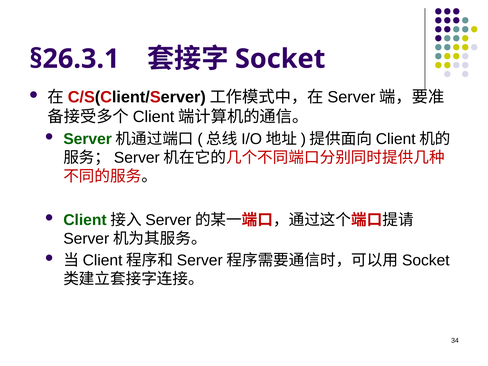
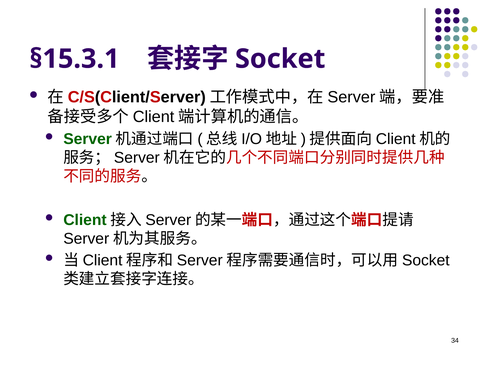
§26.3.1: §26.3.1 -> §15.3.1 (74, 59)
